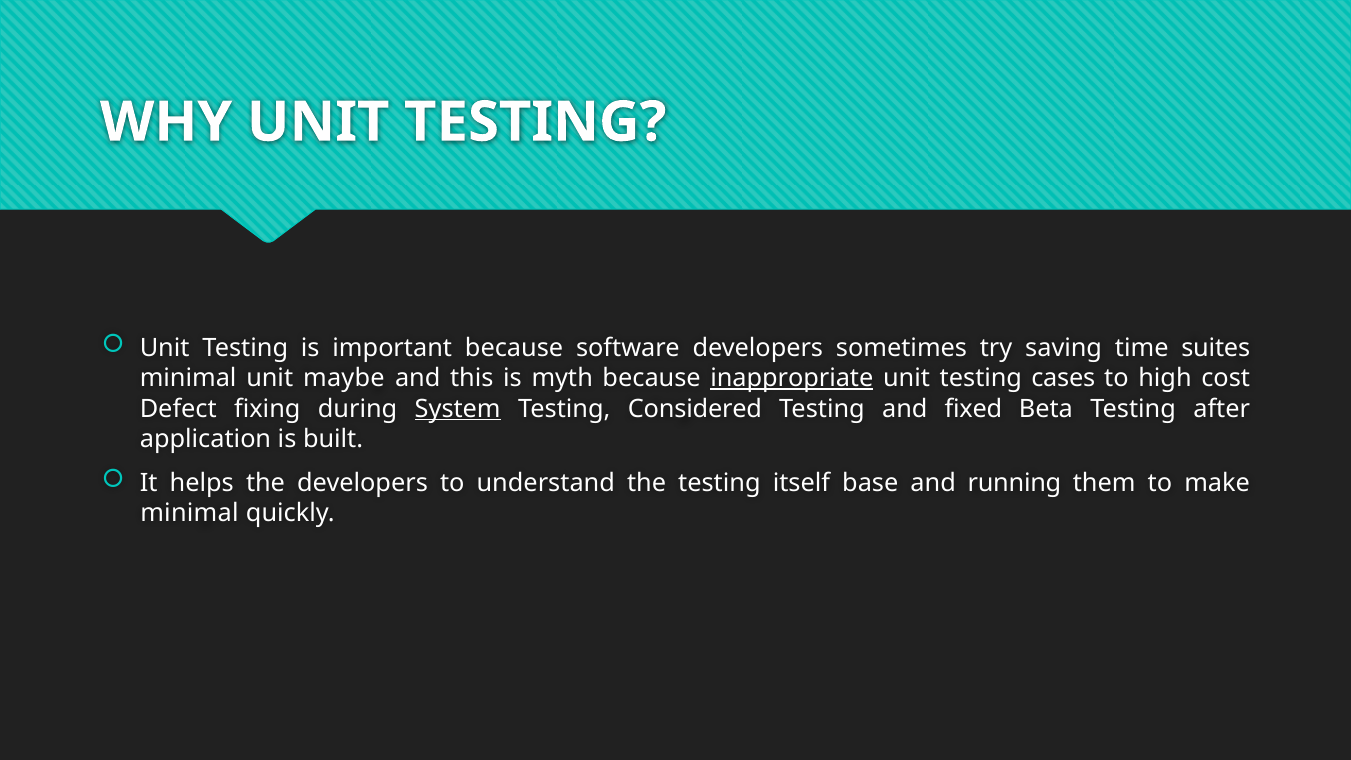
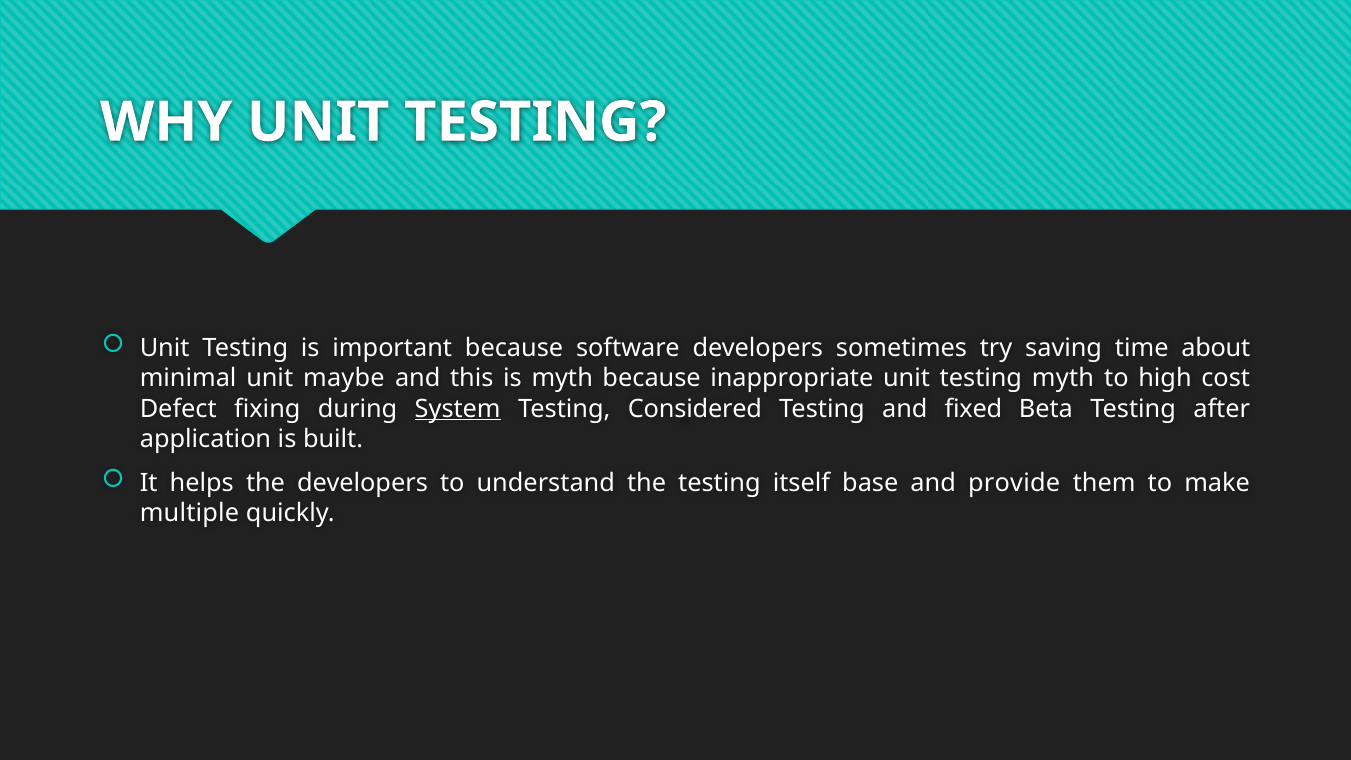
suites: suites -> about (1216, 348)
inappropriate underline: present -> none (792, 378)
testing cases: cases -> myth (1063, 378)
running: running -> provide (1014, 483)
minimal: minimal -> multiple (190, 513)
